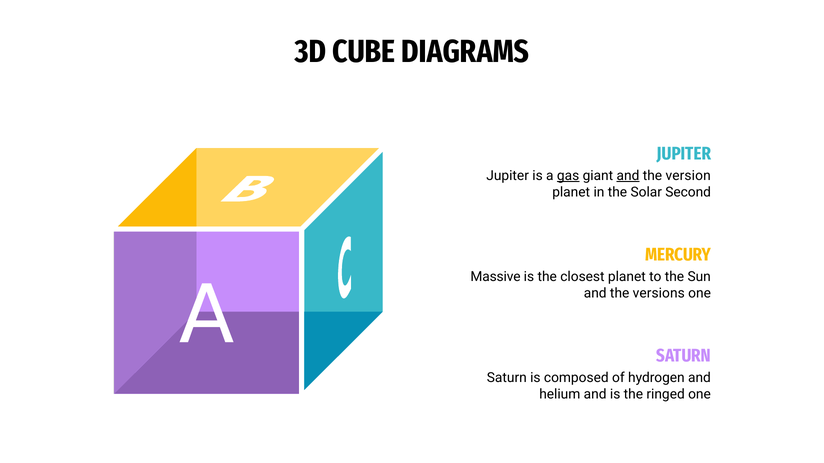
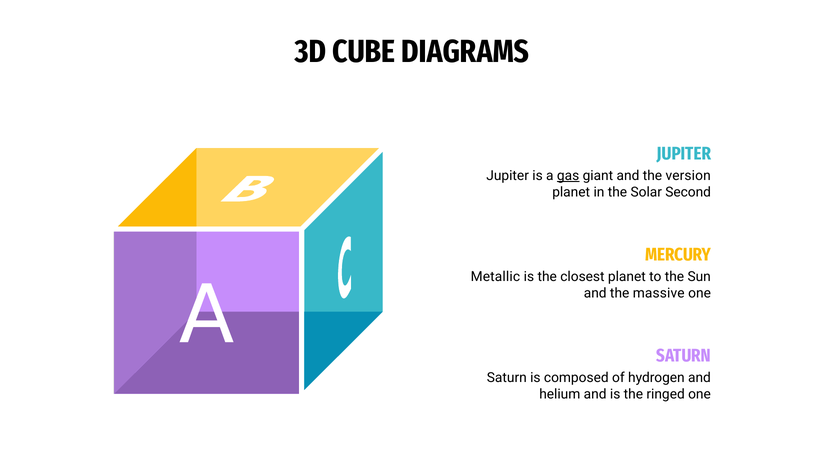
and underline: present -> none (628, 176)
Massive: Massive -> Metallic (495, 277)
versions: versions -> massive (659, 293)
